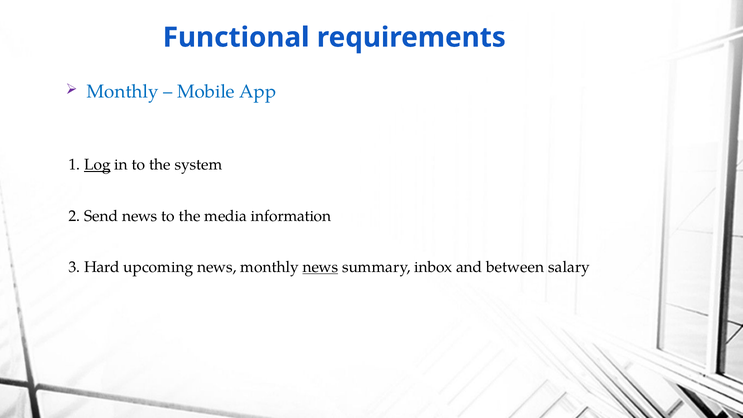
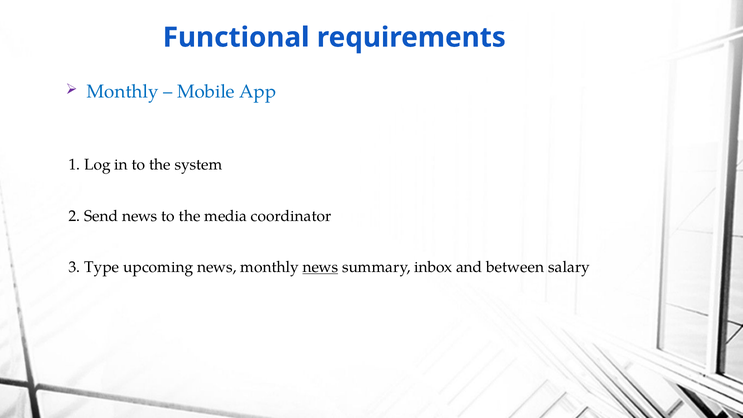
Log underline: present -> none (97, 165)
information: information -> coordinator (291, 216)
Hard: Hard -> Type (102, 267)
